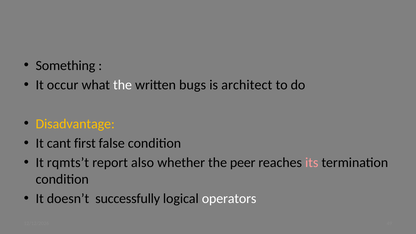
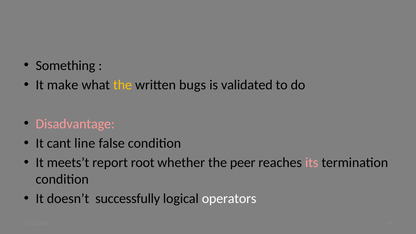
occur: occur -> make (63, 85)
the colour: white -> yellow (123, 85)
architect: architect -> validated (247, 85)
Disadvantage colour: yellow -> pink (75, 124)
first: first -> line (85, 143)
rqmts’t: rqmts’t -> meets’t (68, 163)
also: also -> root (143, 163)
